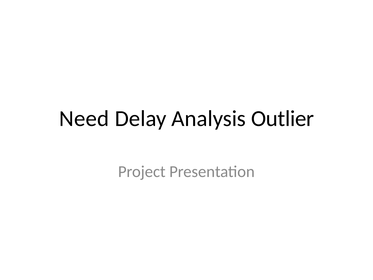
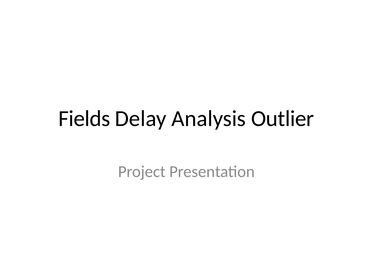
Need: Need -> Fields (84, 118)
